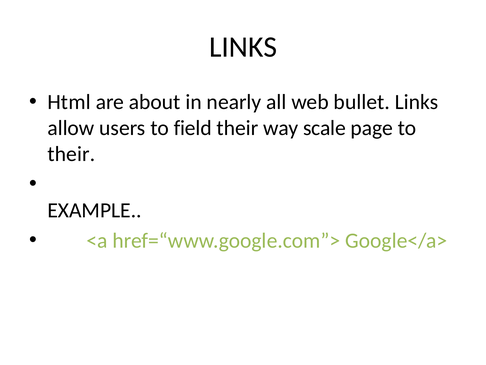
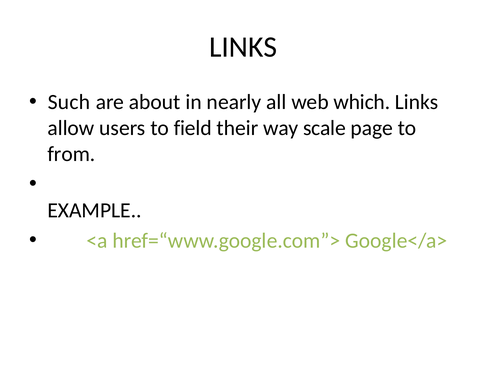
Html: Html -> Such (69, 102)
bullet: bullet -> which (362, 102)
their: their -> from (71, 154)
